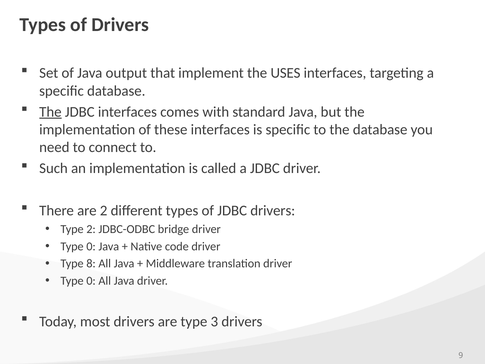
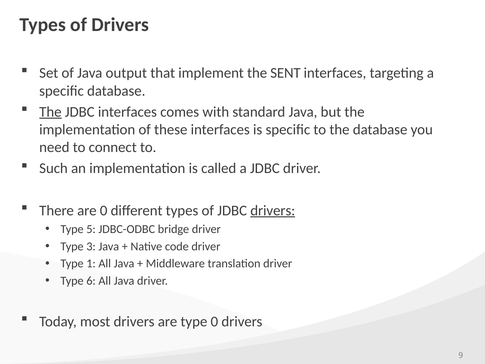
USES: USES -> SENT (285, 73)
are 2: 2 -> 0 (104, 210)
drivers underline: none -> present (273, 210)
Type 2: 2 -> 5 (91, 229)
0: 0 -> 3 (91, 246)
8: 8 -> 1 (91, 263)
0: 0 -> 6 (91, 281)
type 3: 3 -> 0 (214, 321)
